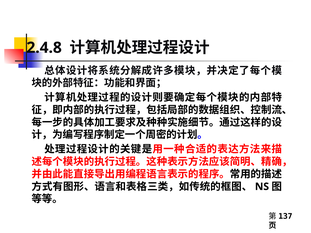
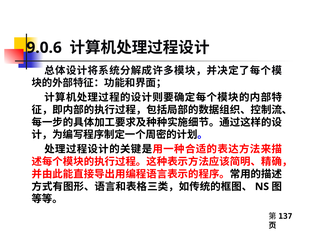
2.4.8: 2.4.8 -> 9.0.6 (44, 48)
